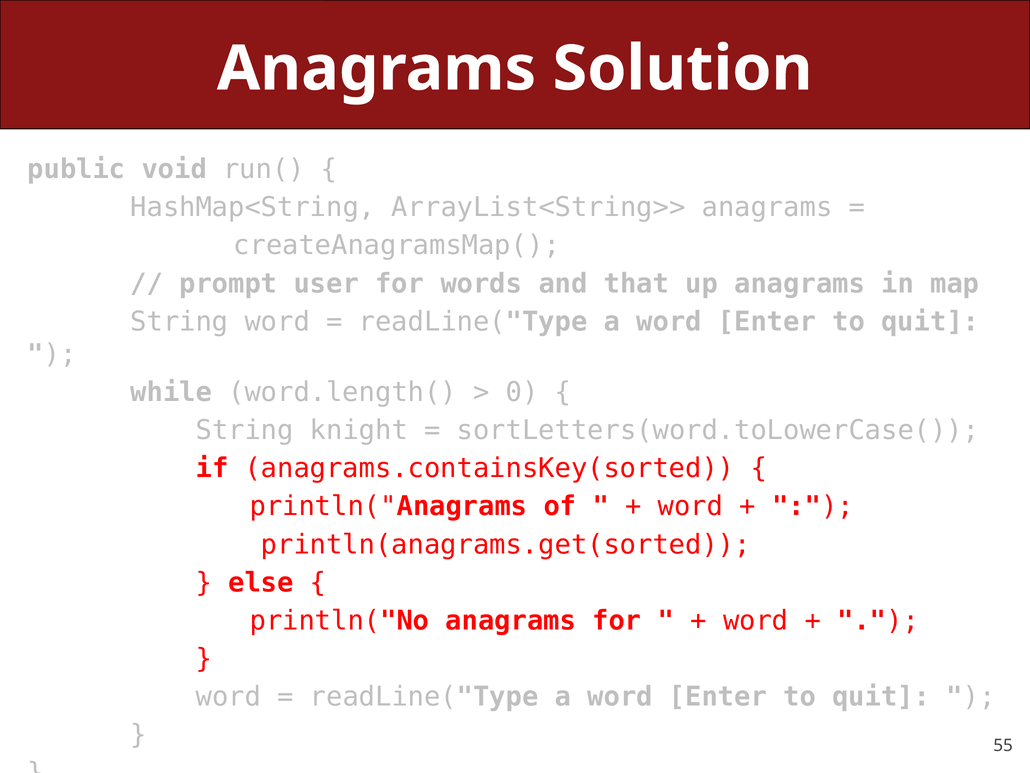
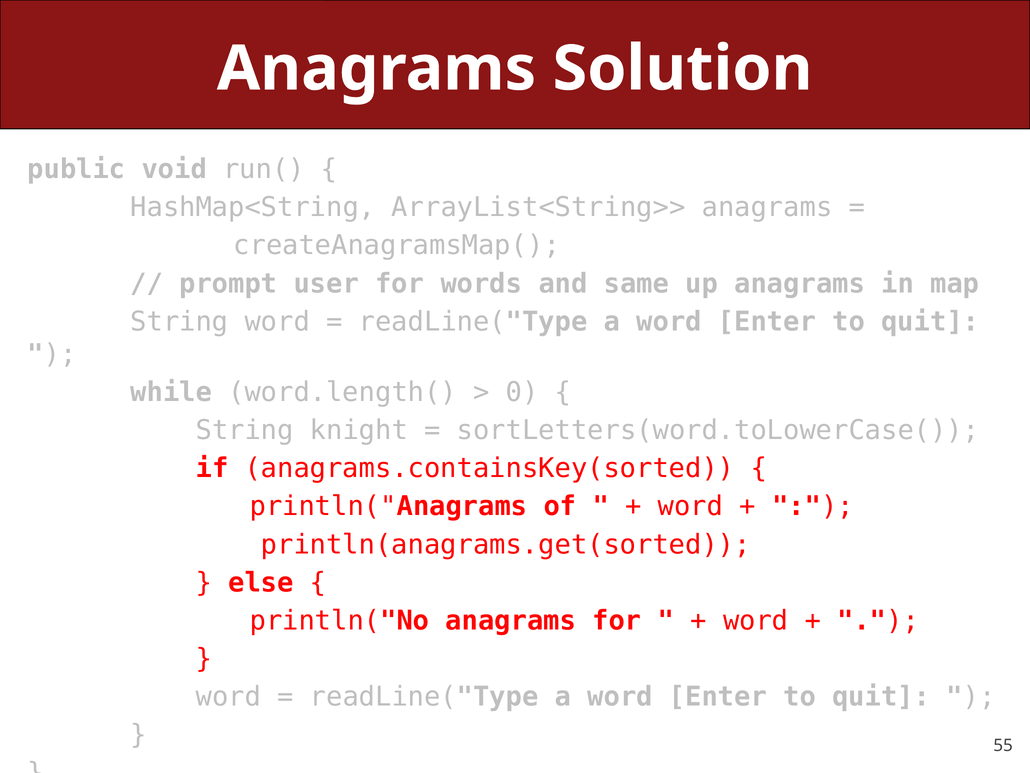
that: that -> same (636, 283)
